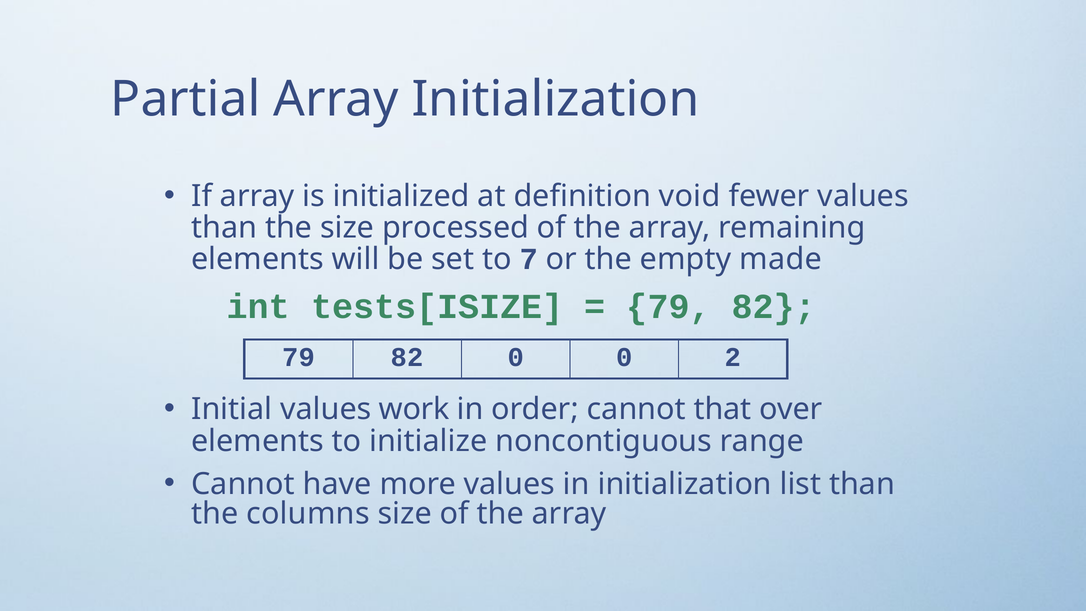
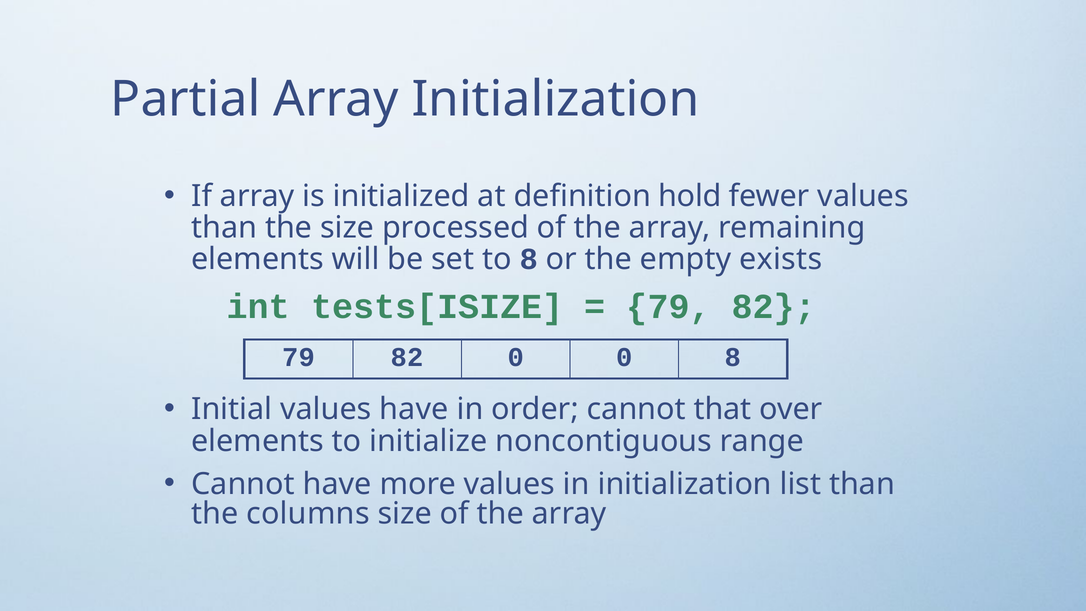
void: void -> hold (690, 196)
to 7: 7 -> 8 (529, 259)
made: made -> exists (781, 259)
0 2: 2 -> 8 (733, 357)
values work: work -> have (414, 409)
